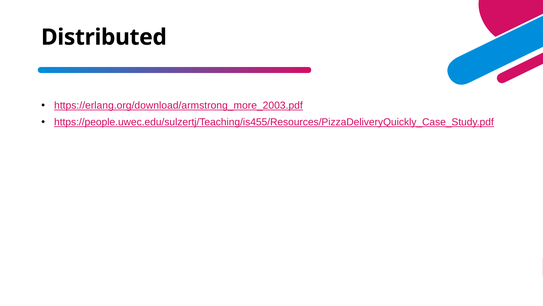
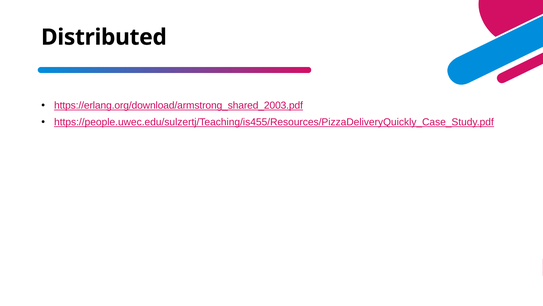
https://erlang.org/download/armstrong_more_2003.pdf: https://erlang.org/download/armstrong_more_2003.pdf -> https://erlang.org/download/armstrong_shared_2003.pdf (179, 105)
